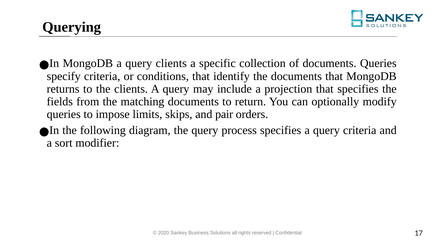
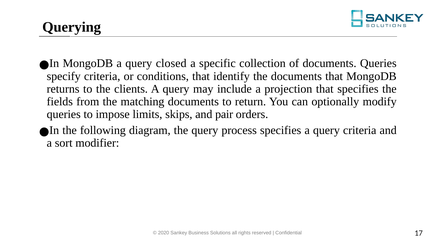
query clients: clients -> closed (171, 63)
